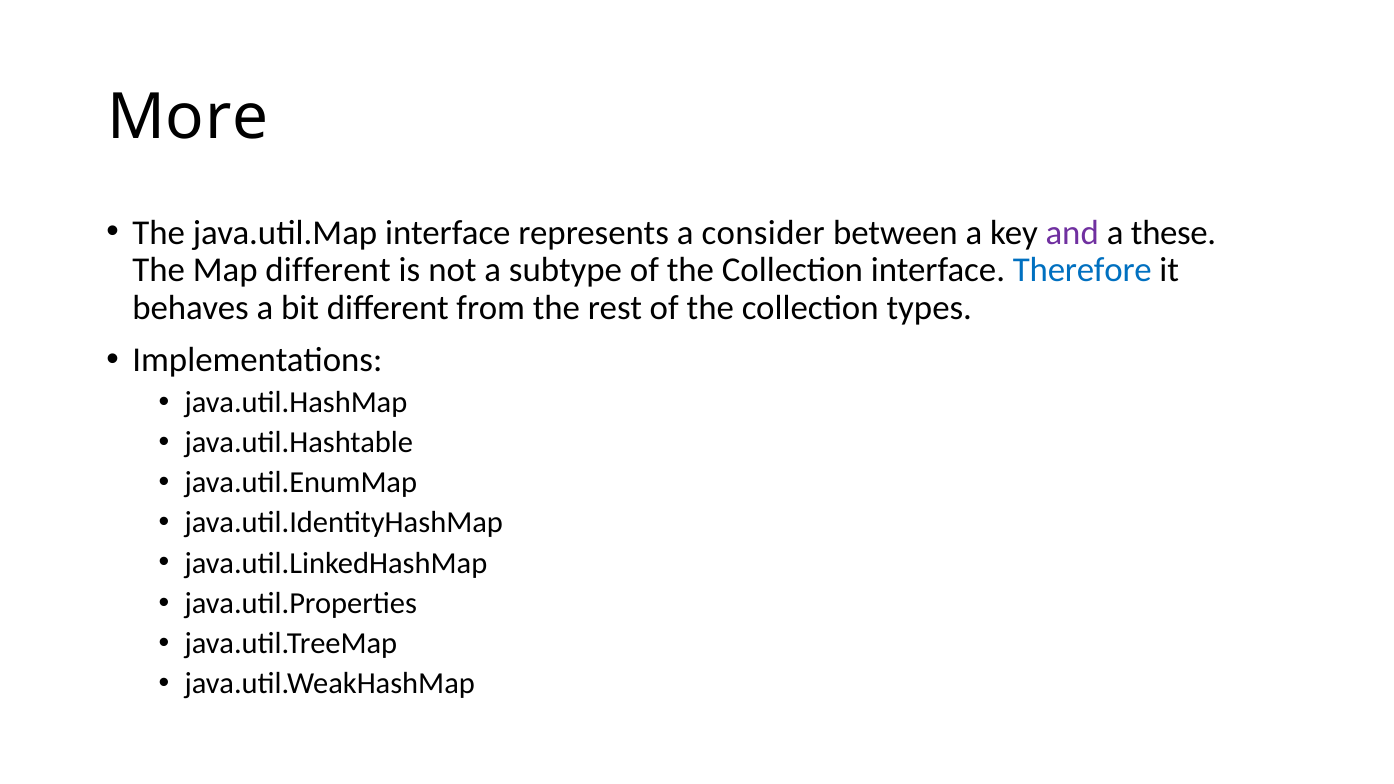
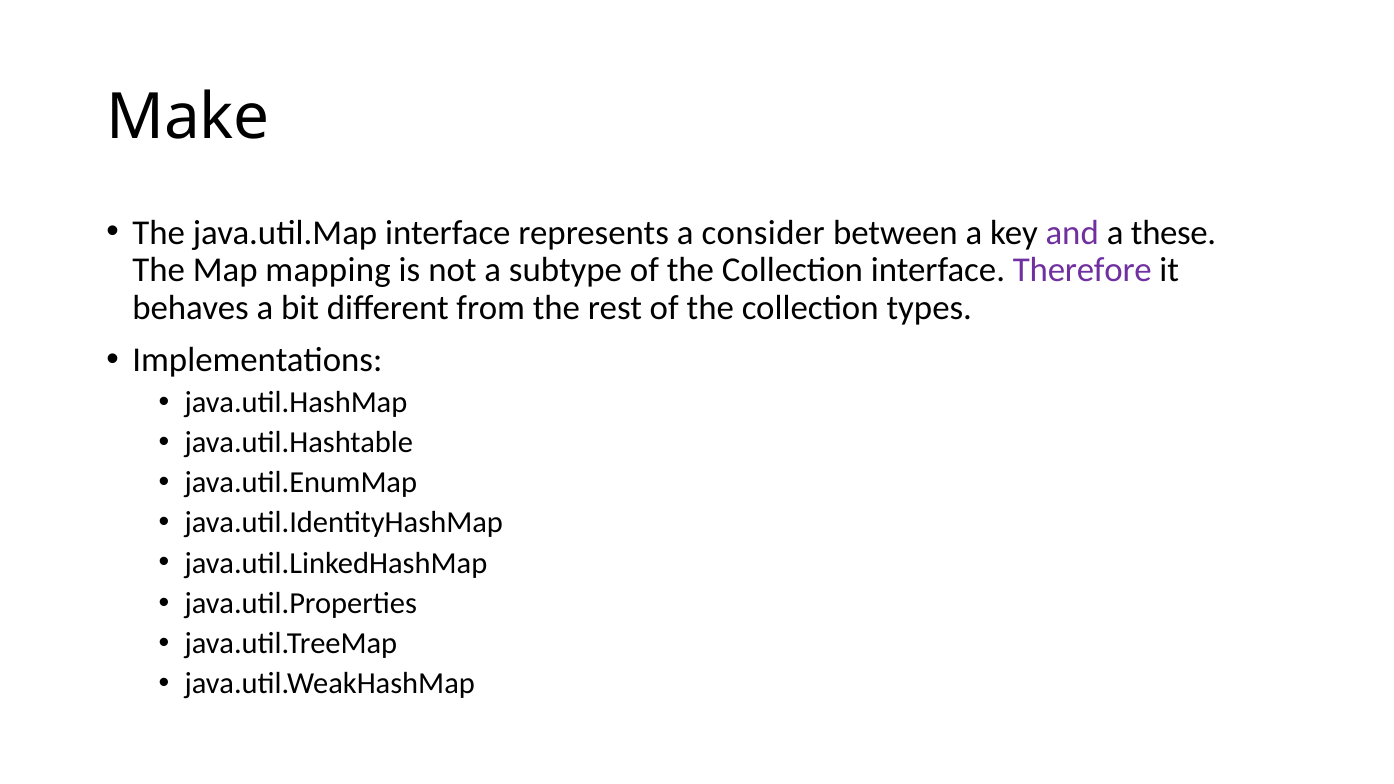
More: More -> Make (188, 117)
Map different: different -> mapping (328, 270)
Therefore colour: blue -> purple (1082, 270)
